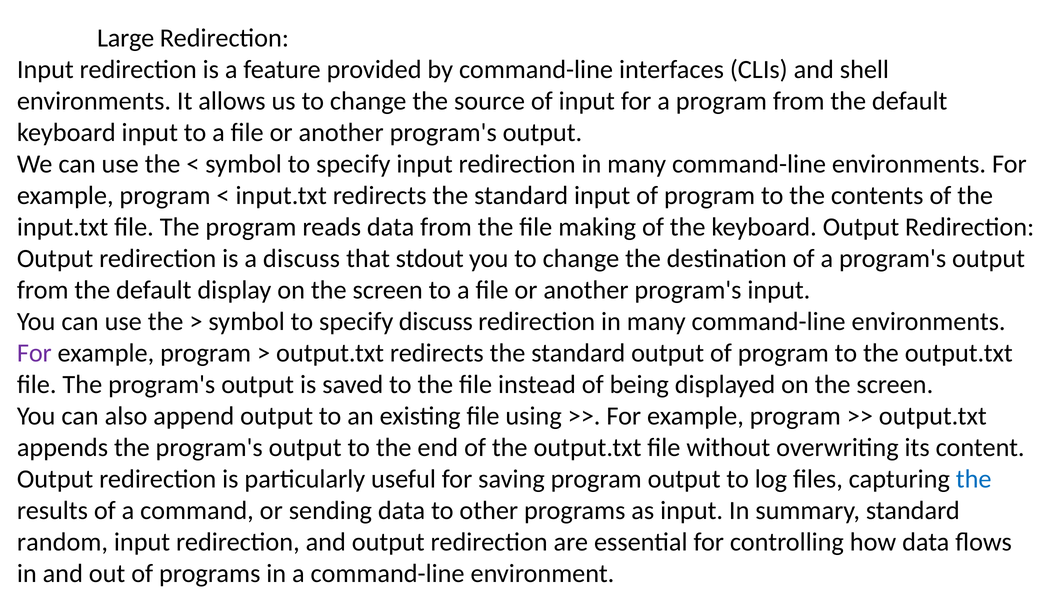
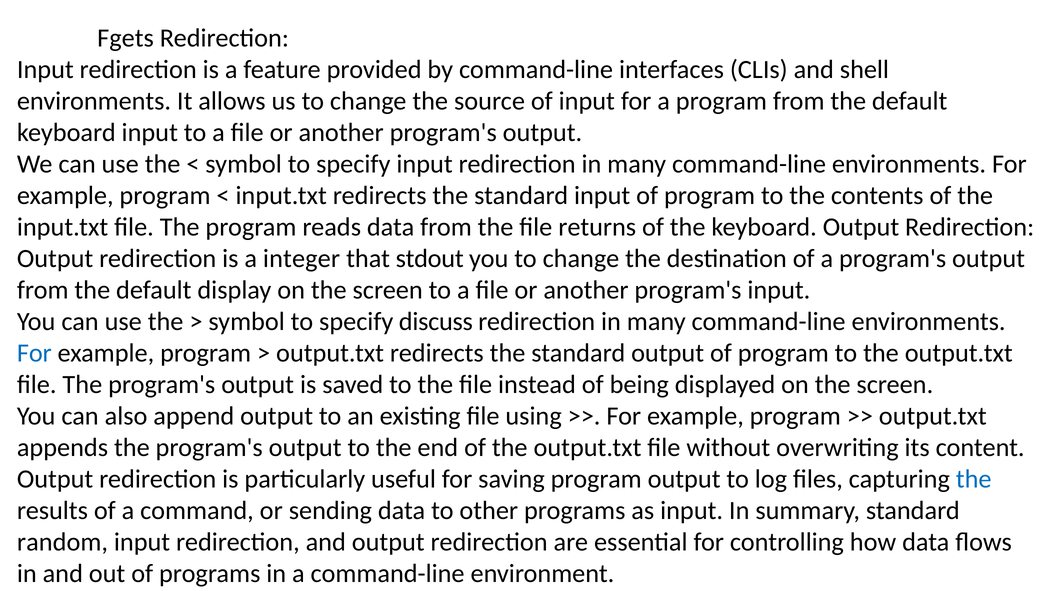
Large: Large -> Fgets (126, 38)
making: making -> returns (597, 227)
a discuss: discuss -> integer (302, 259)
For colour: purple -> blue (34, 353)
